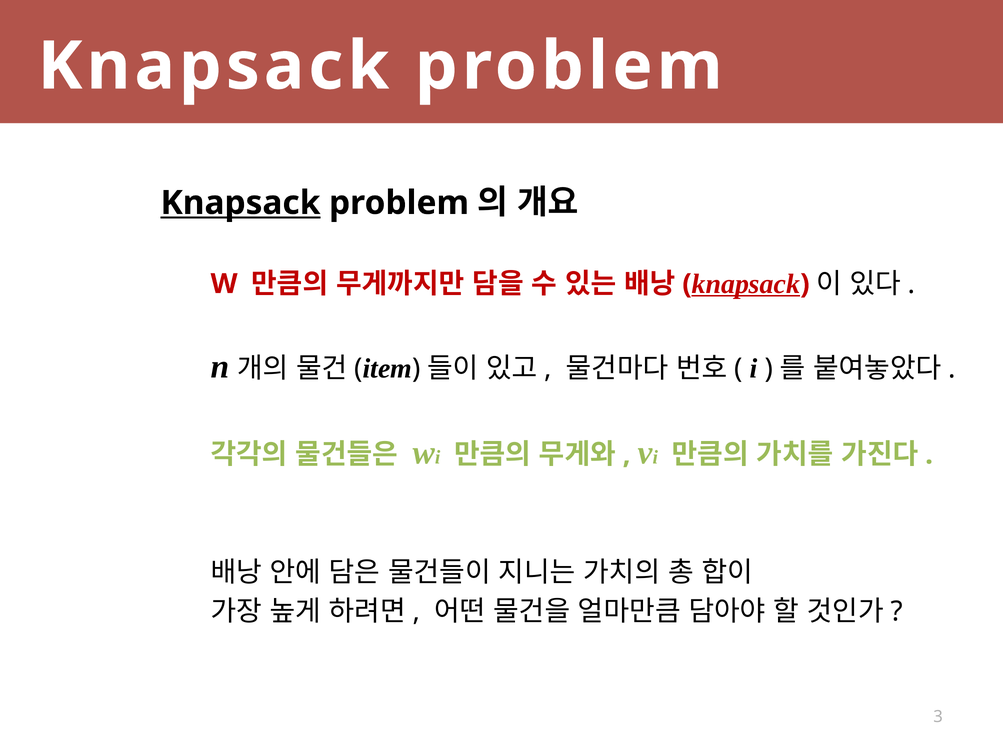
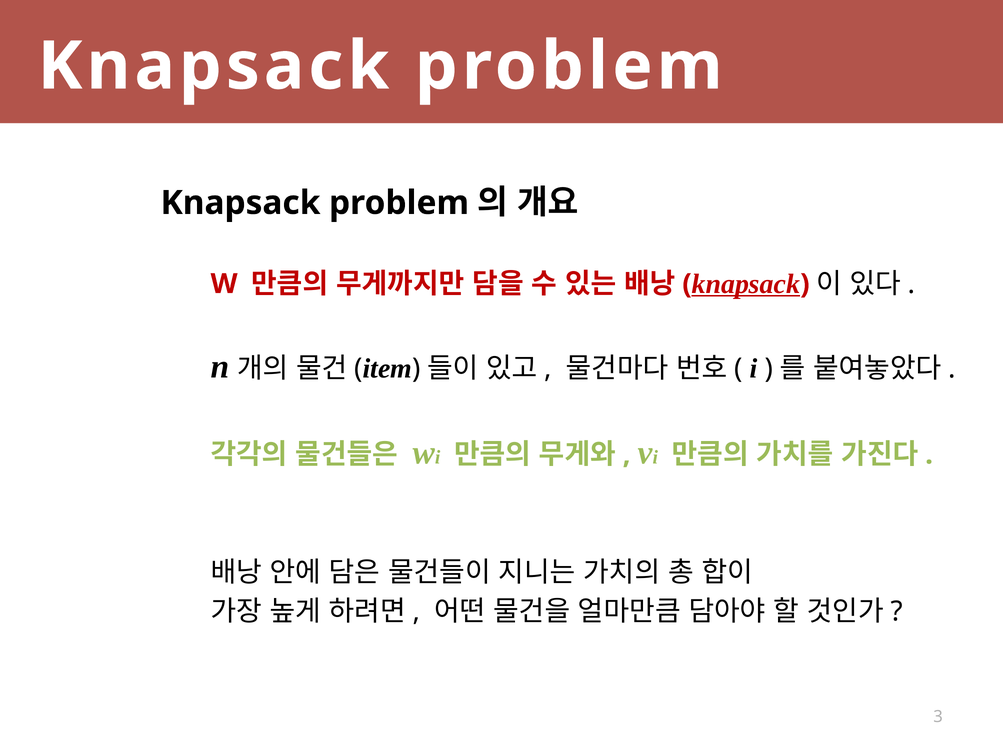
Knapsack underline: present -> none (240, 203)
